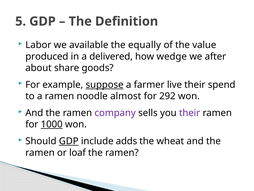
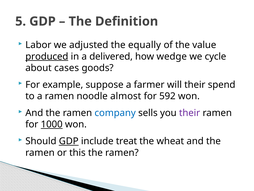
available: available -> adjusted (89, 45)
produced underline: none -> present (47, 56)
after: after -> cycle (215, 56)
share: share -> cases (67, 68)
suppose underline: present -> none (105, 84)
live: live -> will (174, 84)
292: 292 -> 592 (167, 96)
company colour: purple -> blue (115, 113)
adds: adds -> treat (127, 141)
loaf: loaf -> this (77, 152)
